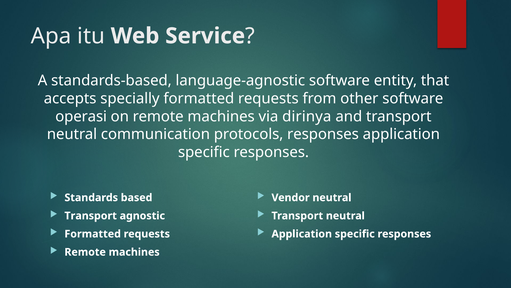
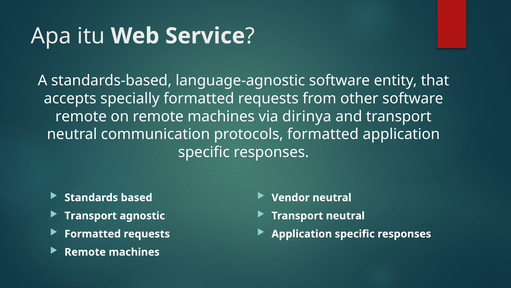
operasi: operasi -> remote (81, 116)
protocols responses: responses -> formatted (323, 134)
